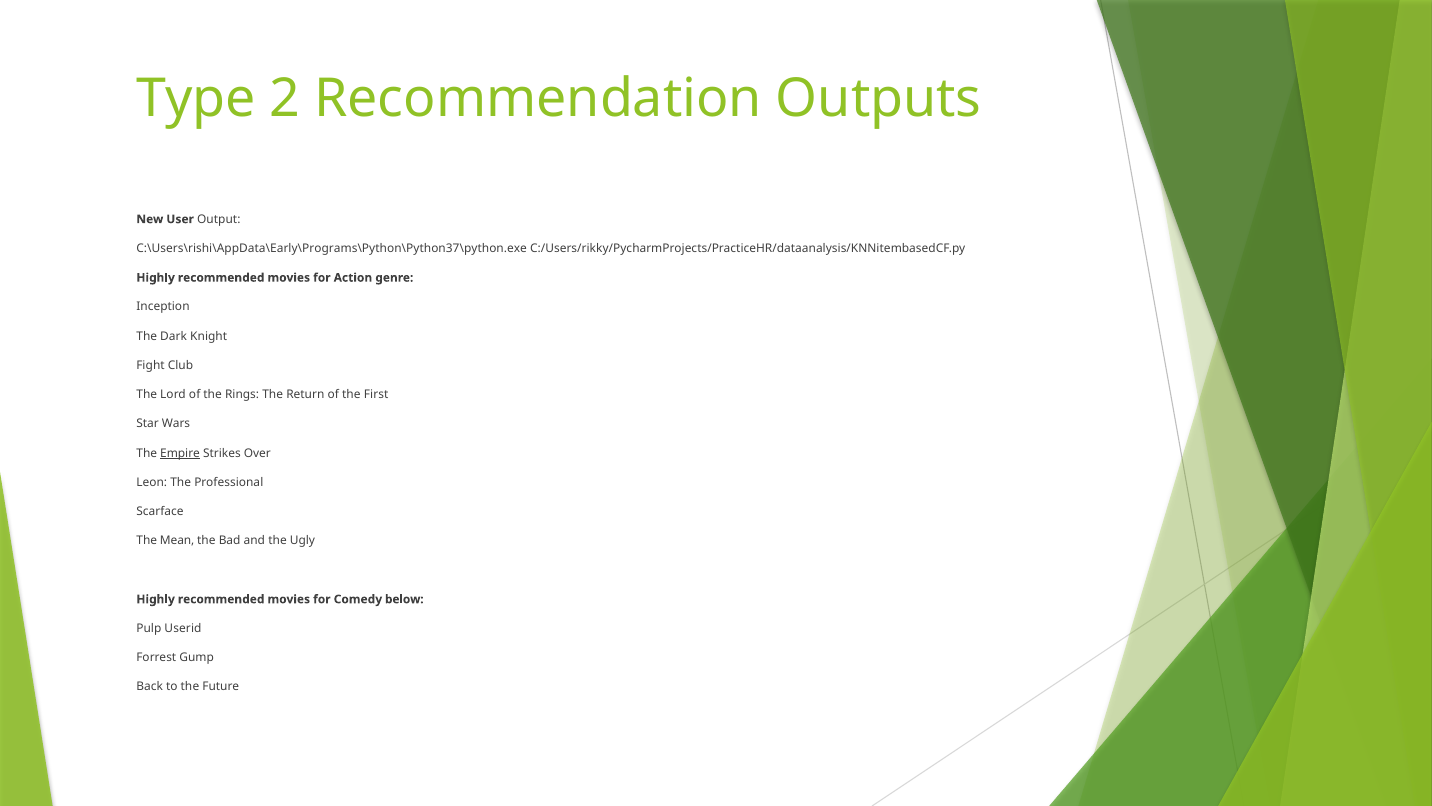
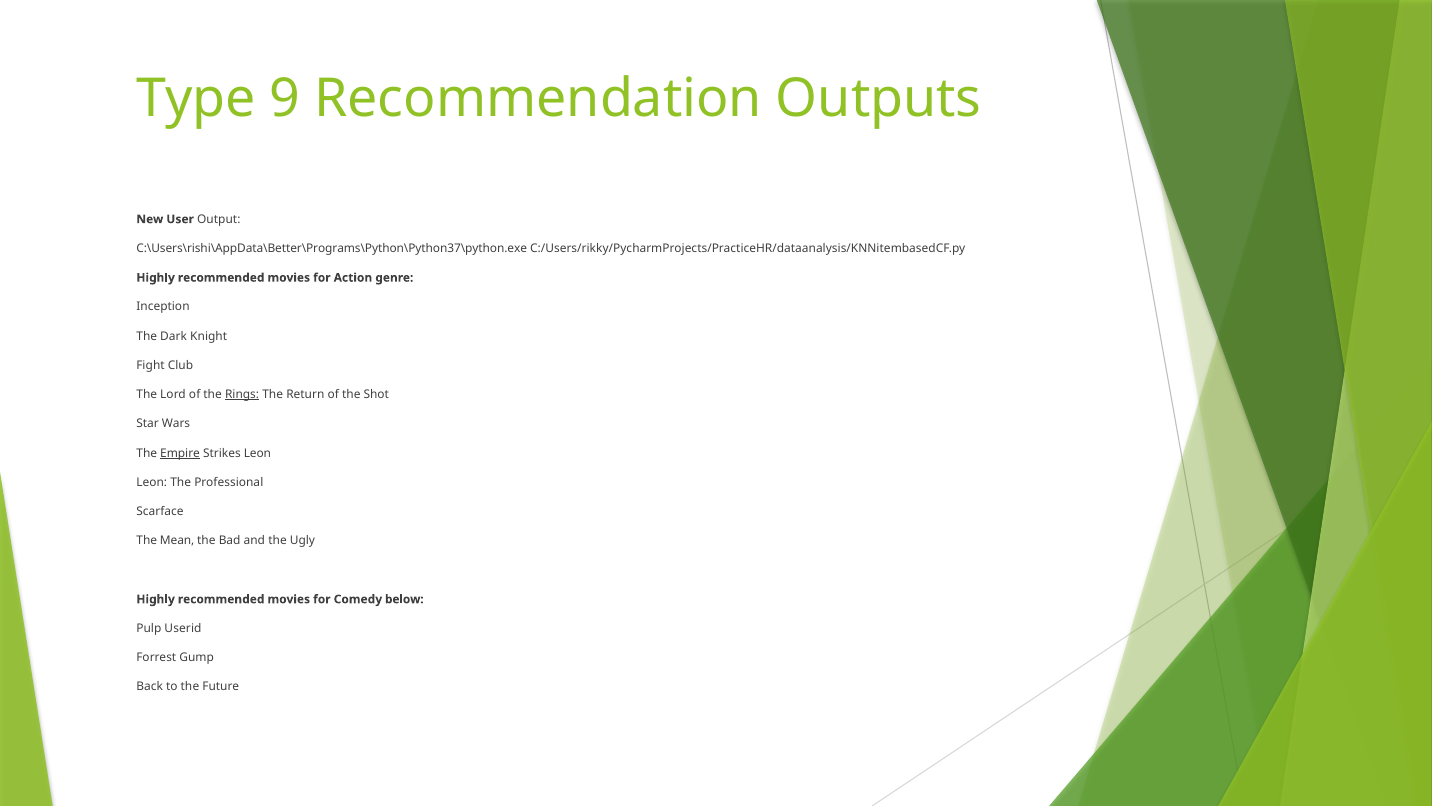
2: 2 -> 9 (285, 98)
C:\Users\rishi\AppData\Early\Programs\Python\Python37\python.exe: C:\Users\rishi\AppData\Early\Programs\Python\Python37\python.exe -> C:\Users\rishi\AppData\Better\Programs\Python\Python37\python.exe (332, 248)
Rings underline: none -> present (242, 394)
First: First -> Shot (376, 394)
Strikes Over: Over -> Leon (257, 453)
